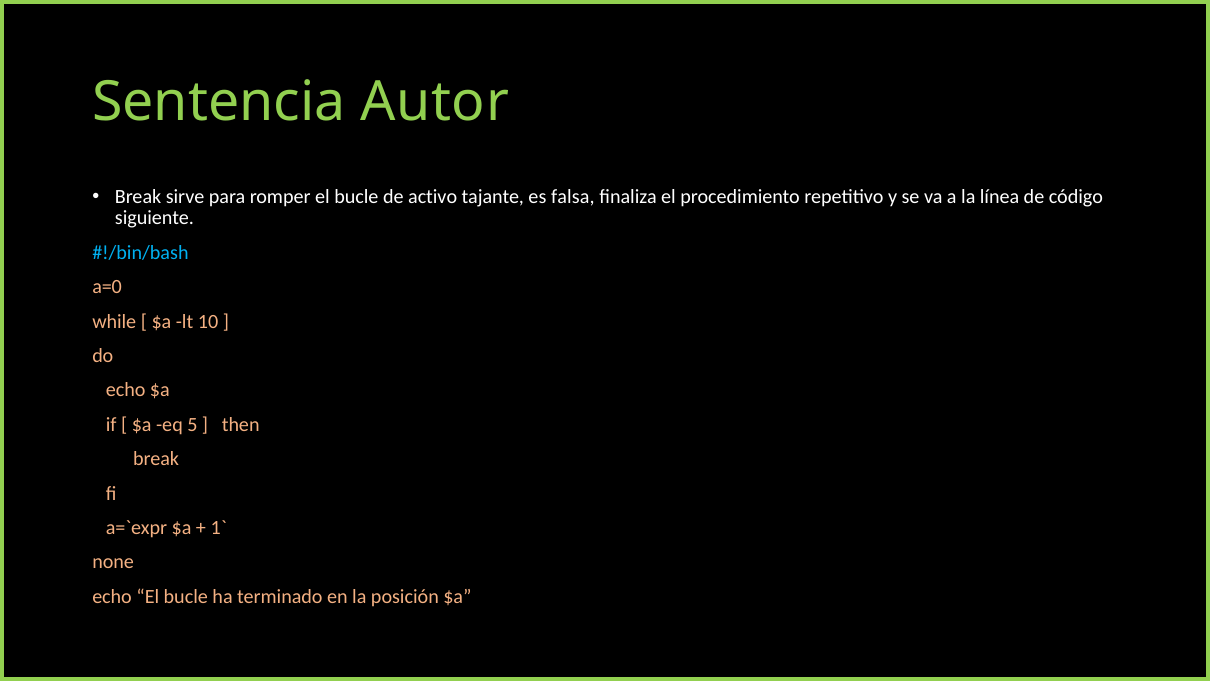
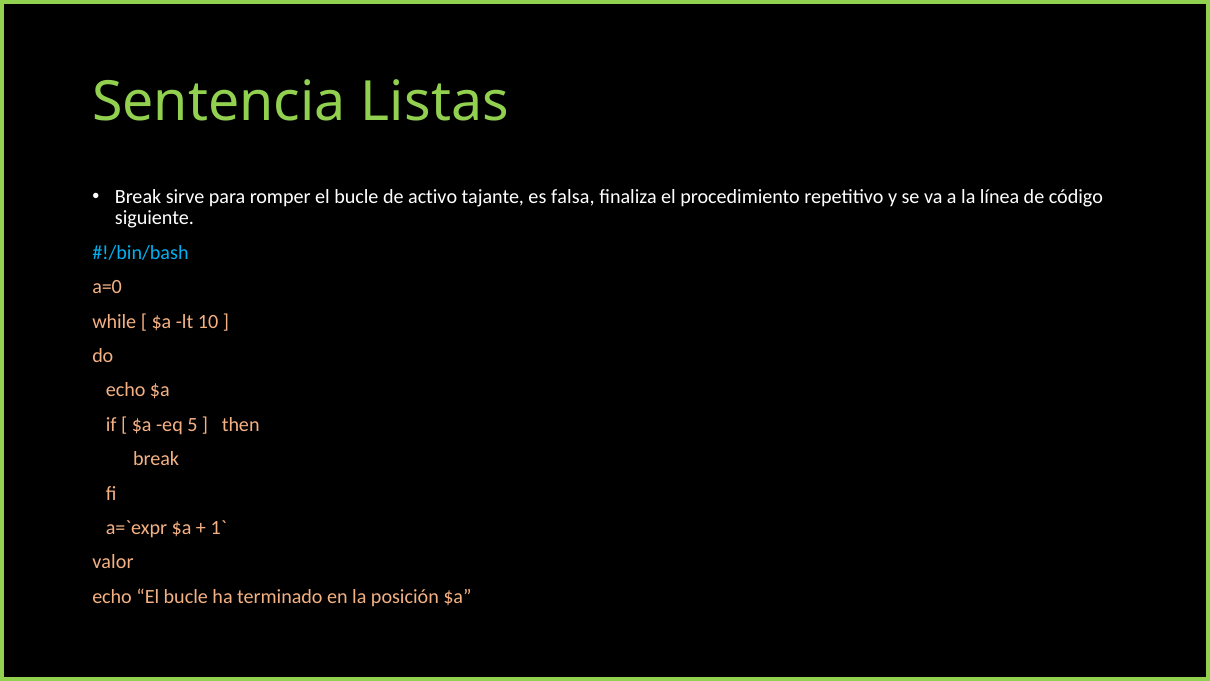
Autor: Autor -> Listas (435, 102)
none: none -> valor (113, 562)
